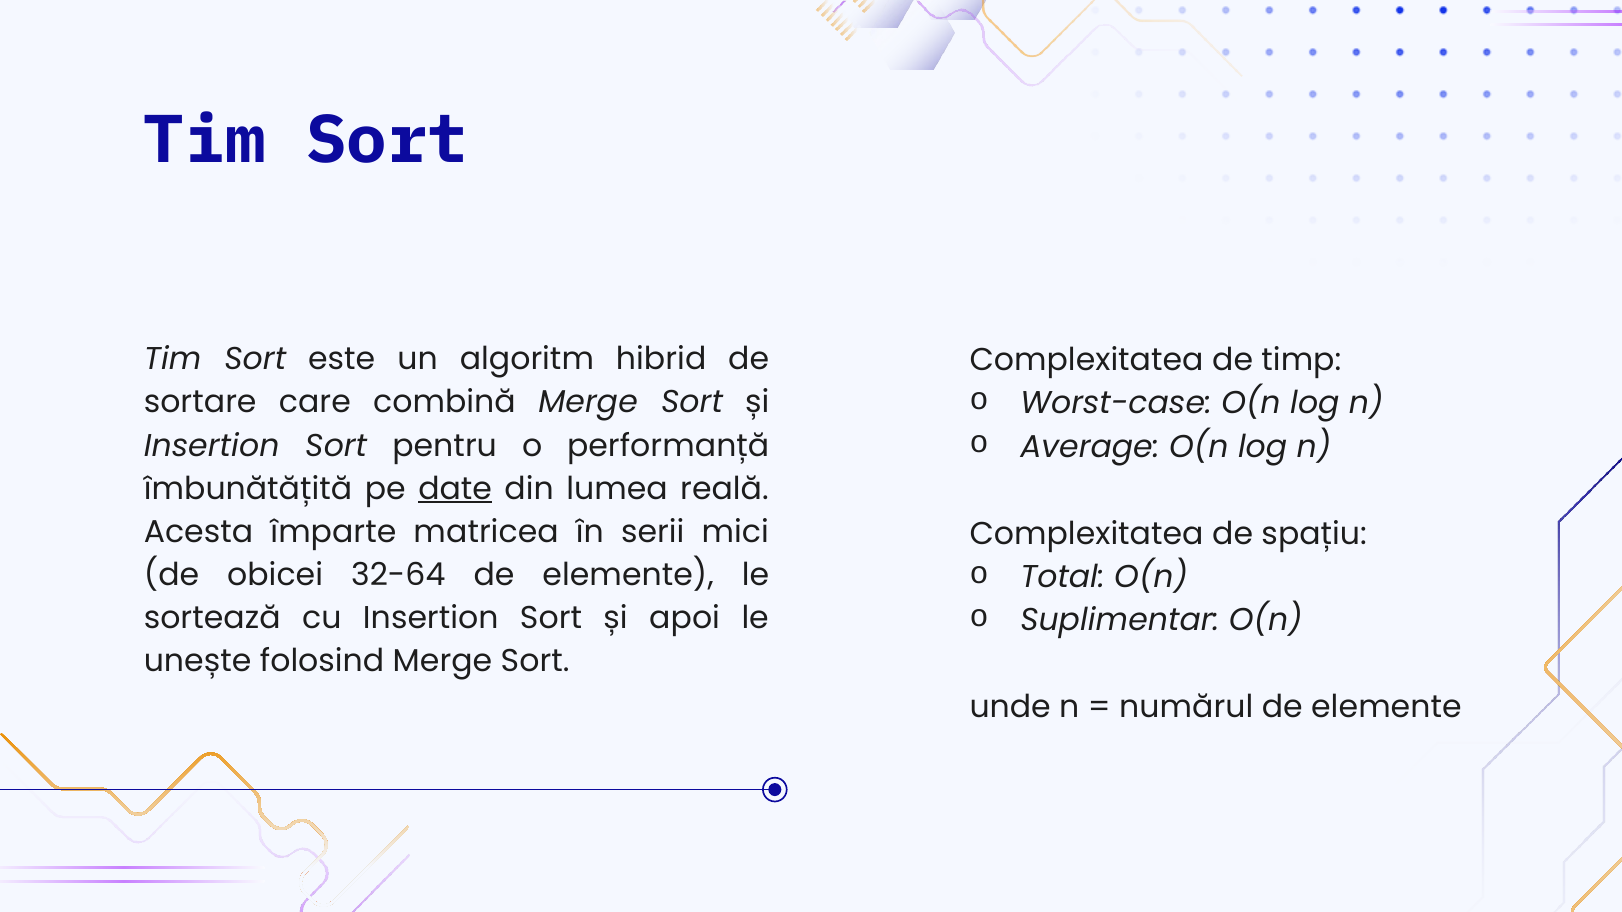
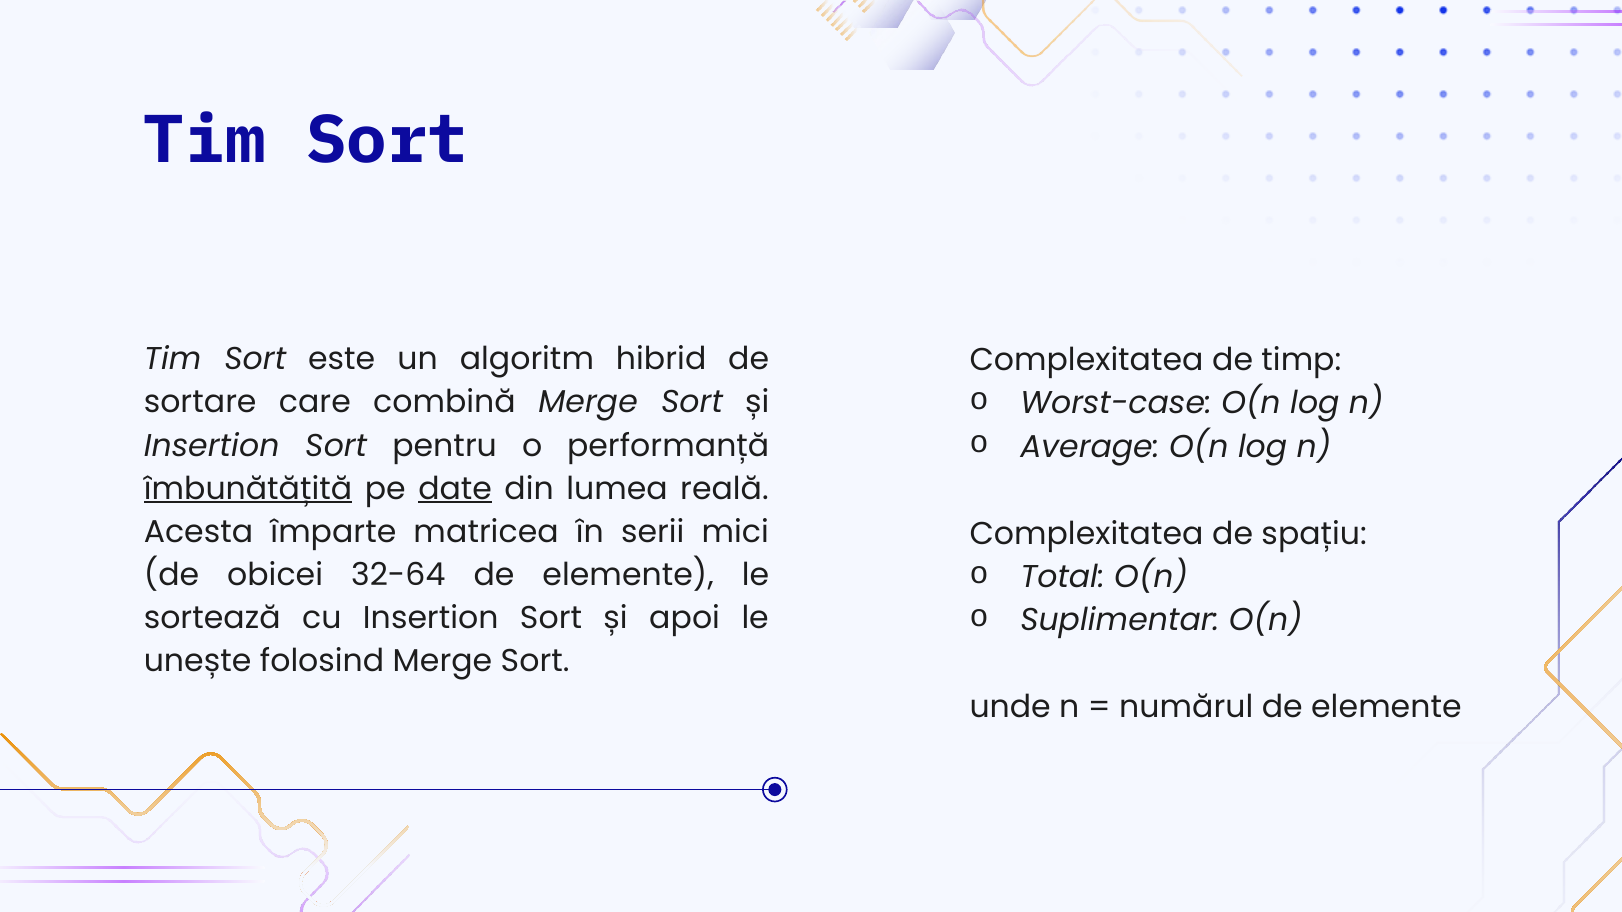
îmbunătățită underline: none -> present (248, 489)
